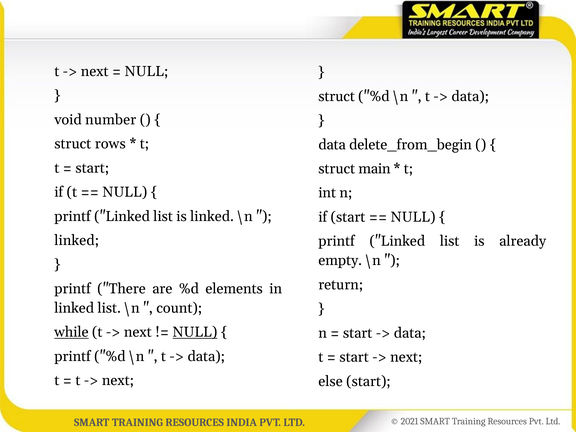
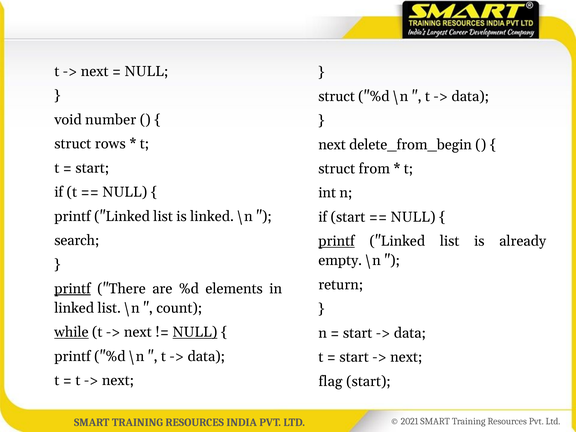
data: data -> next (332, 145)
main: main -> from (374, 169)
linked: linked -> search (77, 240)
printf underline: none -> present (337, 241)
printf underline: none -> present (73, 289)
else: else -> flag (330, 381)
